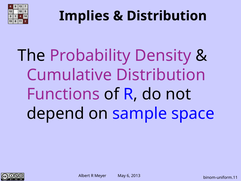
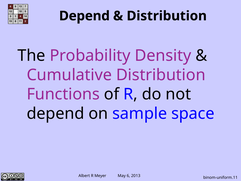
Implies: Implies -> Depend (84, 16)
